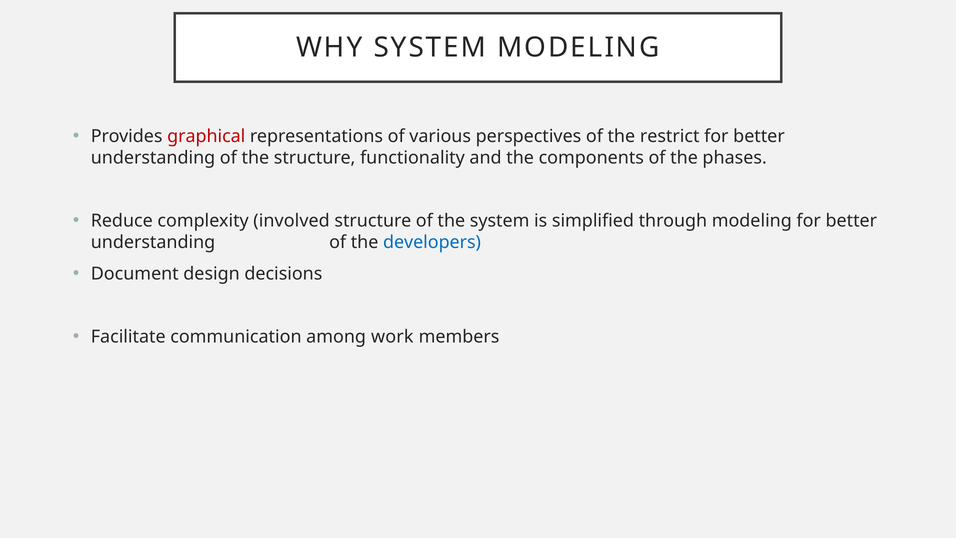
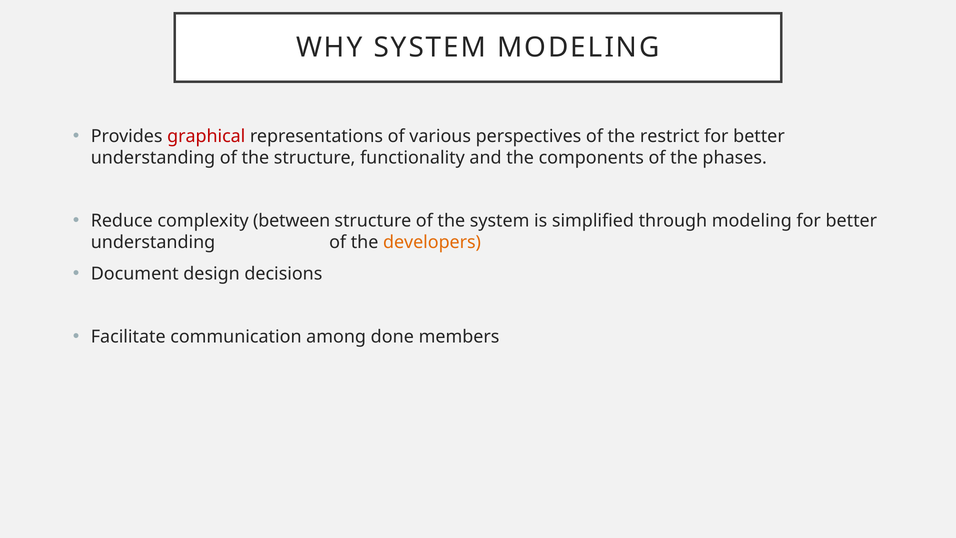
involved: involved -> between (292, 221)
developers colour: blue -> orange (432, 242)
work: work -> done (392, 337)
